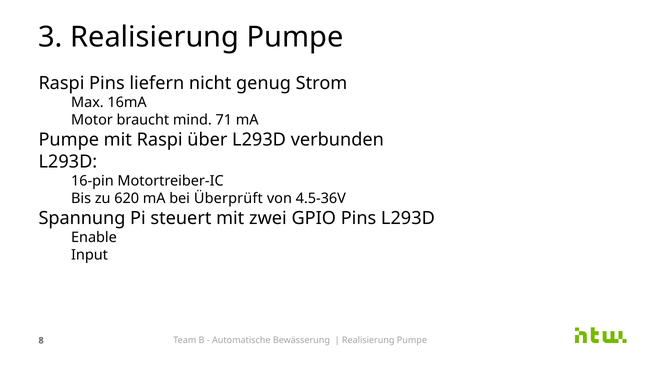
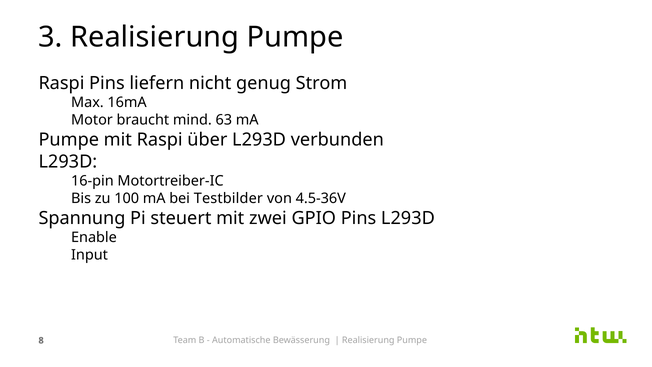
71: 71 -> 63 (224, 120)
620: 620 -> 100 (127, 198)
Überprüft: Überprüft -> Testbilder (228, 198)
